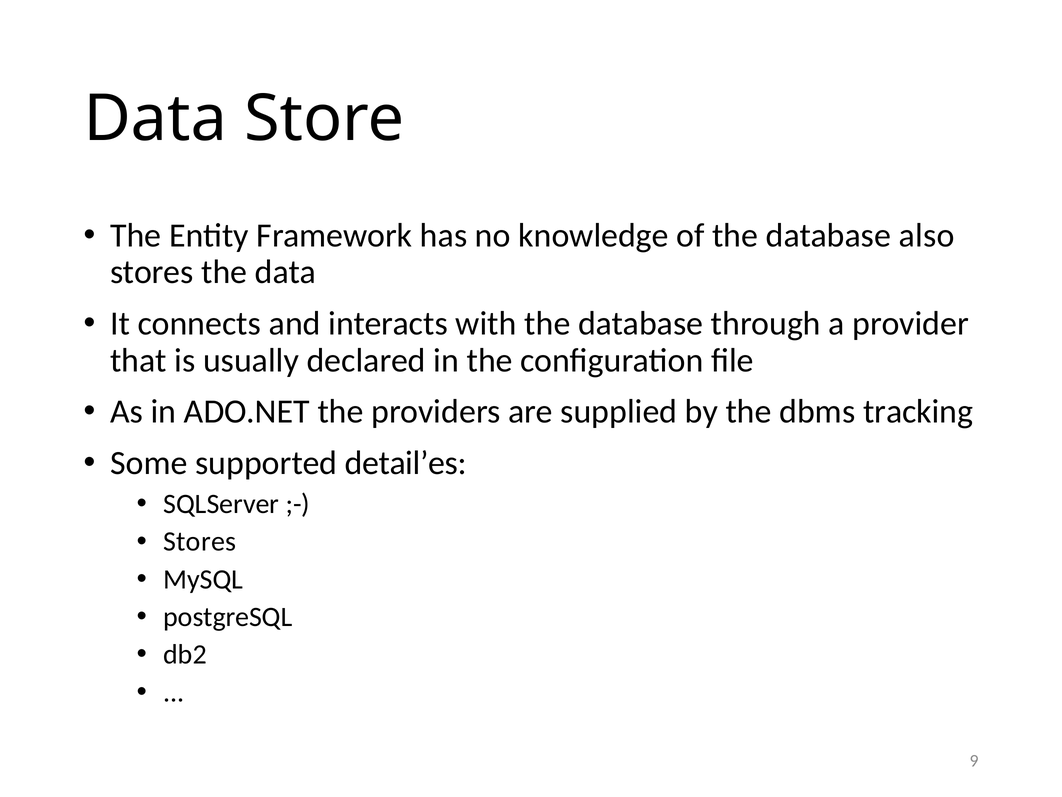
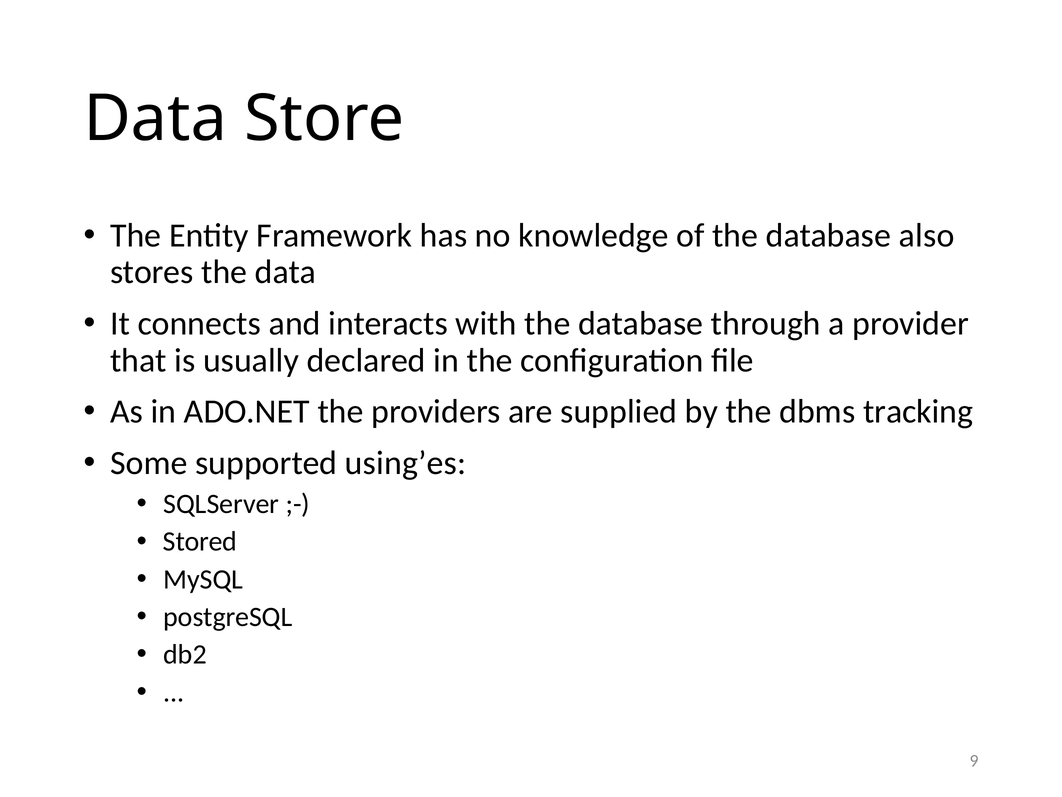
detail’es: detail’es -> using’es (405, 463)
Stores: Stores -> Stored (200, 541)
